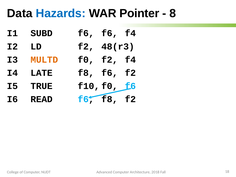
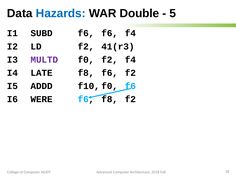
Pointer: Pointer -> Double (139, 13)
8: 8 -> 5 (173, 13)
48(r3: 48(r3 -> 41(r3 (118, 46)
MULTD colour: orange -> purple (44, 60)
TRUE: TRUE -> ADDD (42, 86)
READ: READ -> WERE (42, 99)
